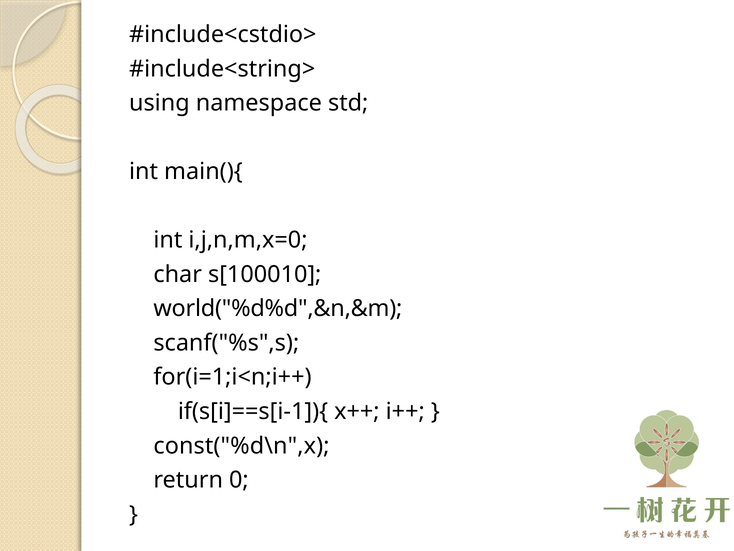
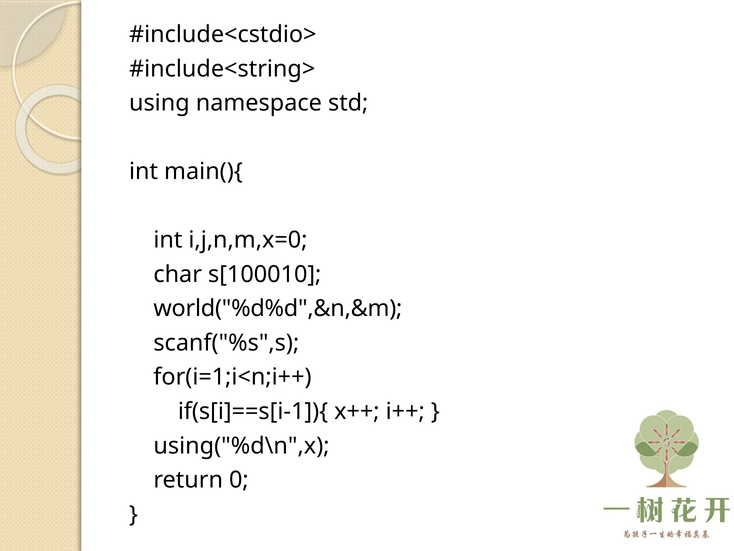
const("%d\n",x: const("%d\n",x -> using("%d\n",x (242, 445)
